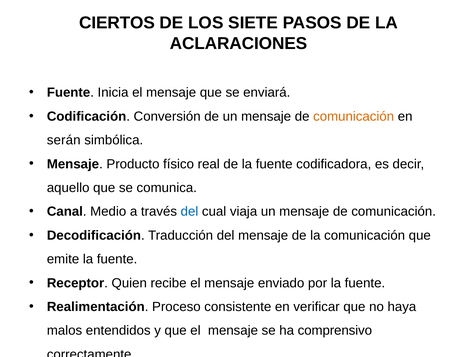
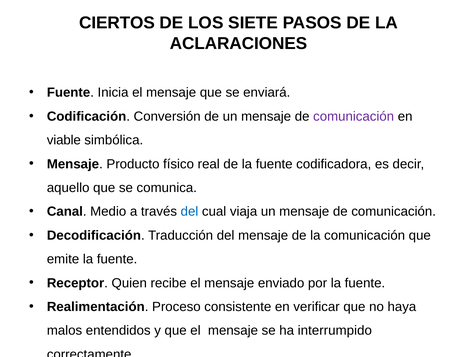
comunicación colour: orange -> purple (354, 116)
serán: serán -> viable (64, 140)
comprensivo: comprensivo -> interrumpido (335, 331)
